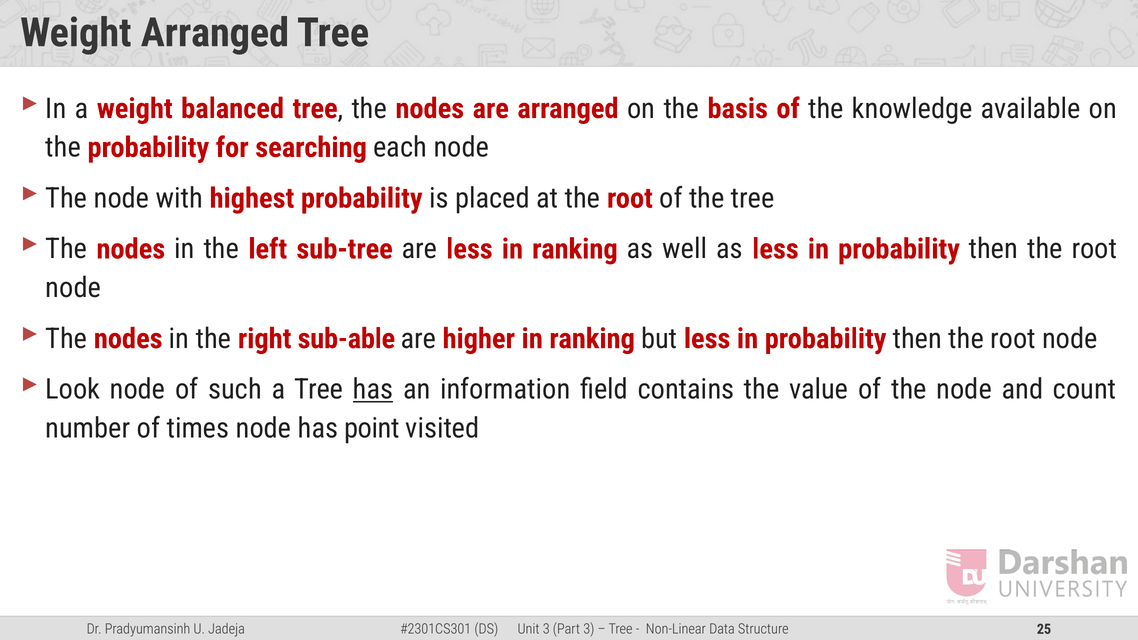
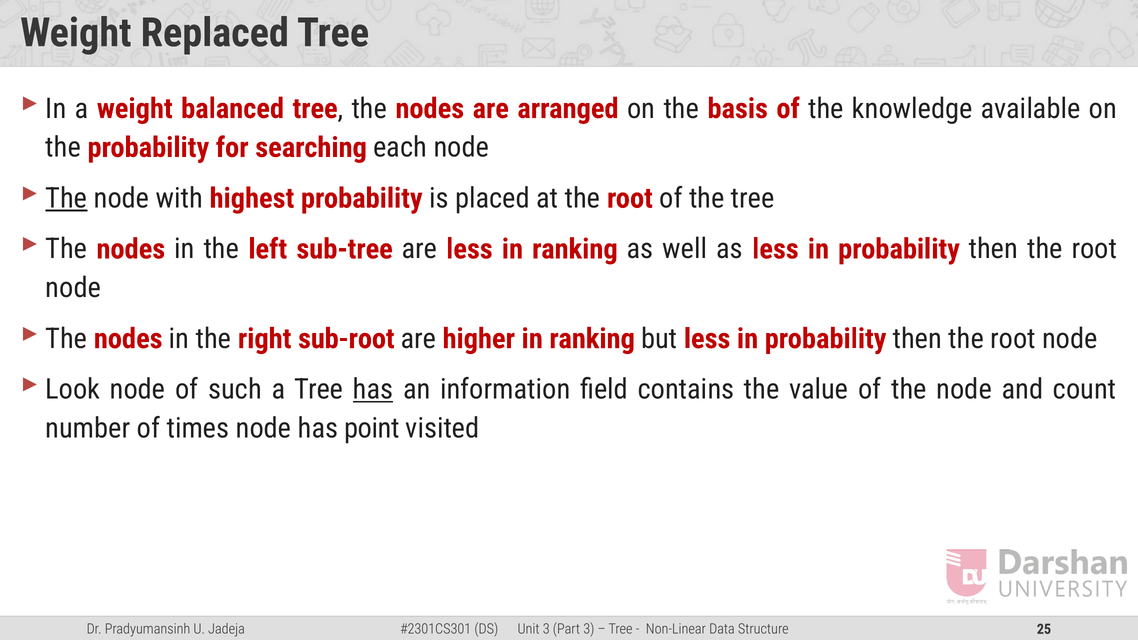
Weight Arranged: Arranged -> Replaced (215, 33)
The underline: none -> present (66, 198)
sub-able: sub-able -> sub-root (346, 339)
